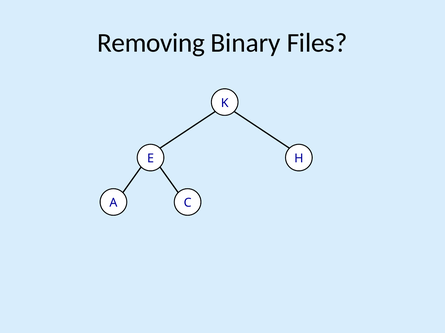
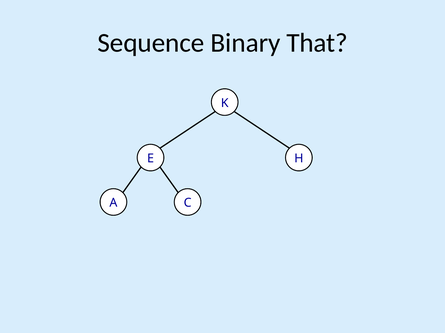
Removing: Removing -> Sequence (151, 43)
Files: Files -> That (317, 43)
